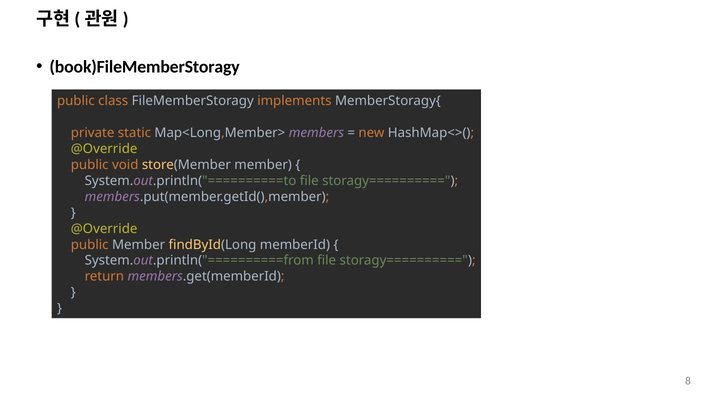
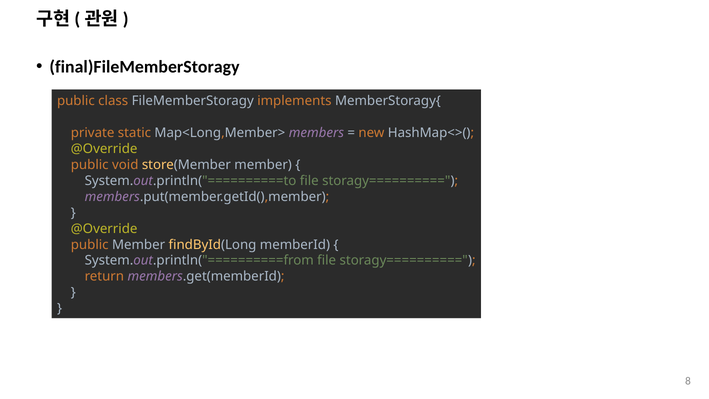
book)FileMemberStoragy: book)FileMemberStoragy -> final)FileMemberStoragy (145, 67)
